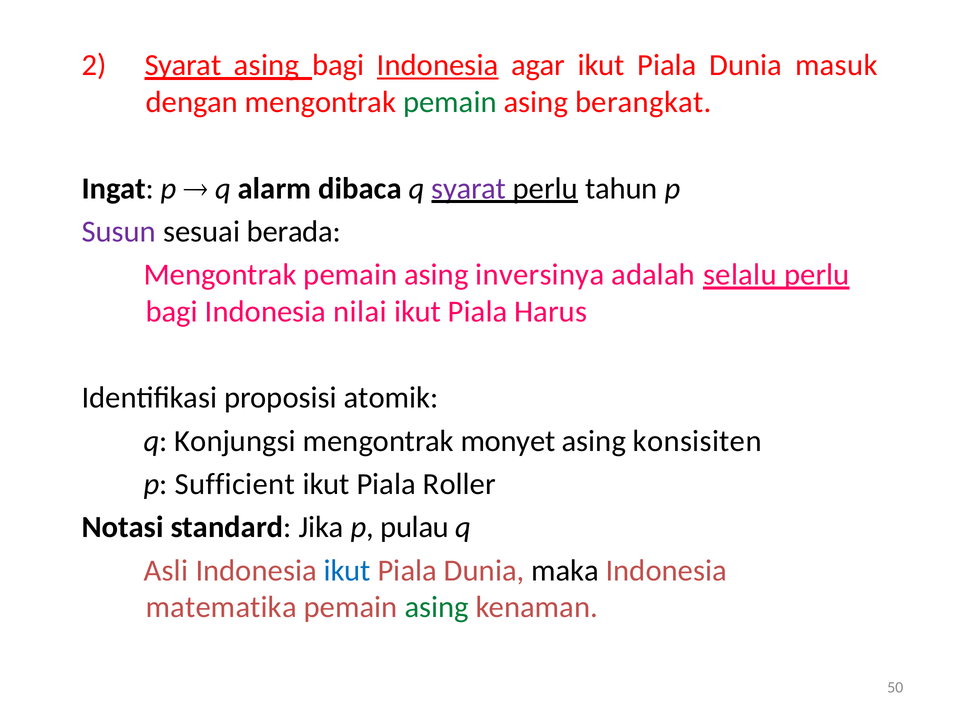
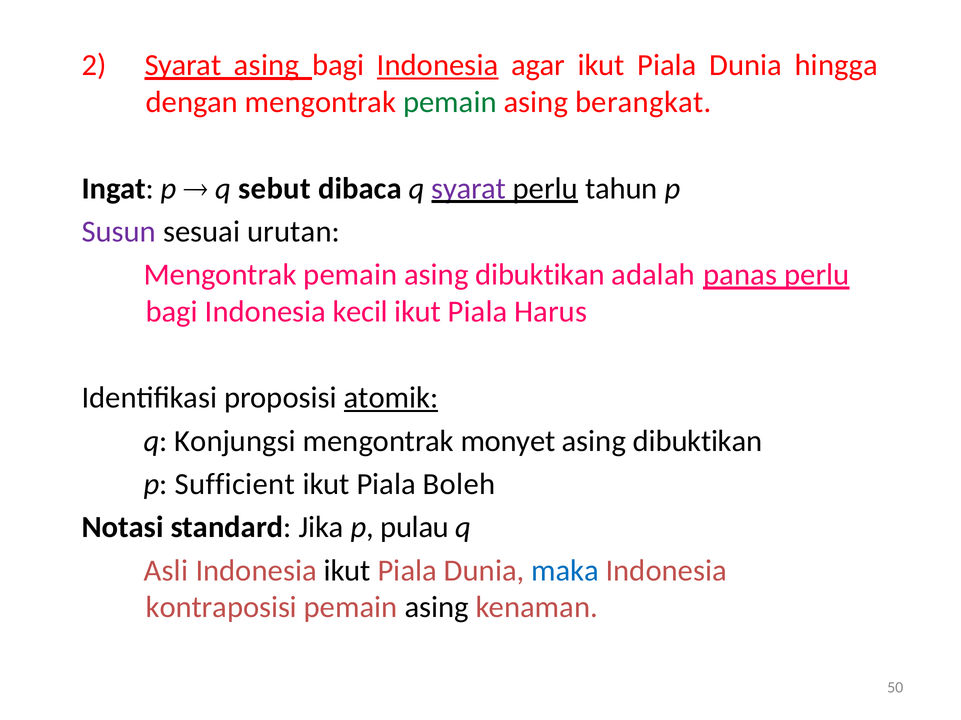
masuk: masuk -> hingga (836, 65)
alarm: alarm -> sebut (274, 189)
berada: berada -> urutan (294, 232)
pemain asing inversinya: inversinya -> dibuktikan (540, 275)
selalu: selalu -> panas (740, 275)
nilai: nilai -> kecil (360, 312)
atomik underline: none -> present (391, 398)
konsisiten: konsisiten -> dibuktikan (698, 441)
Roller: Roller -> Boleh (459, 485)
ikut colour: blue -> black (347, 571)
maka colour: black -> blue (565, 571)
matematika: matematika -> kontraposisi (221, 608)
asing colour: green -> black (437, 608)
